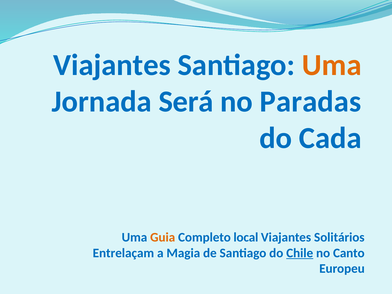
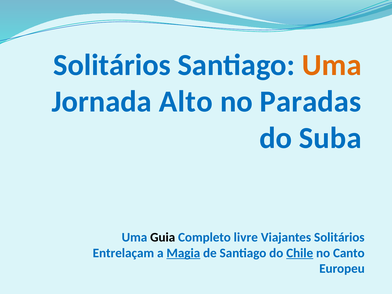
Viajantes: Viajantes -> Solitários (112, 65)
Será: Será -> Alto (186, 102)
Cada: Cada -> Suba (330, 138)
Guia colour: orange -> black (163, 237)
local: local -> livre (246, 237)
Magia underline: none -> present (183, 253)
